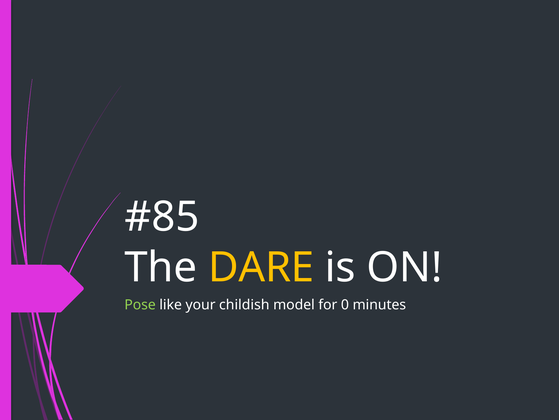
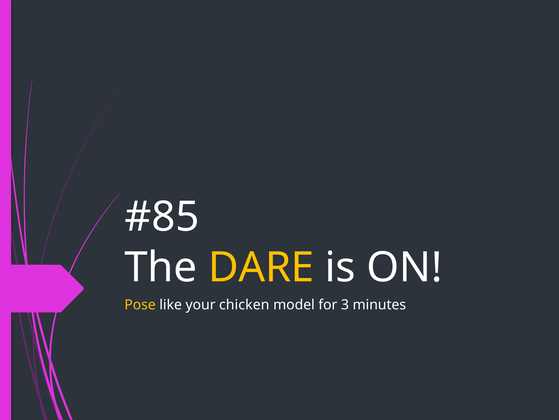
Pose colour: light green -> yellow (140, 304)
childish: childish -> chicken (244, 304)
0: 0 -> 3 (345, 304)
